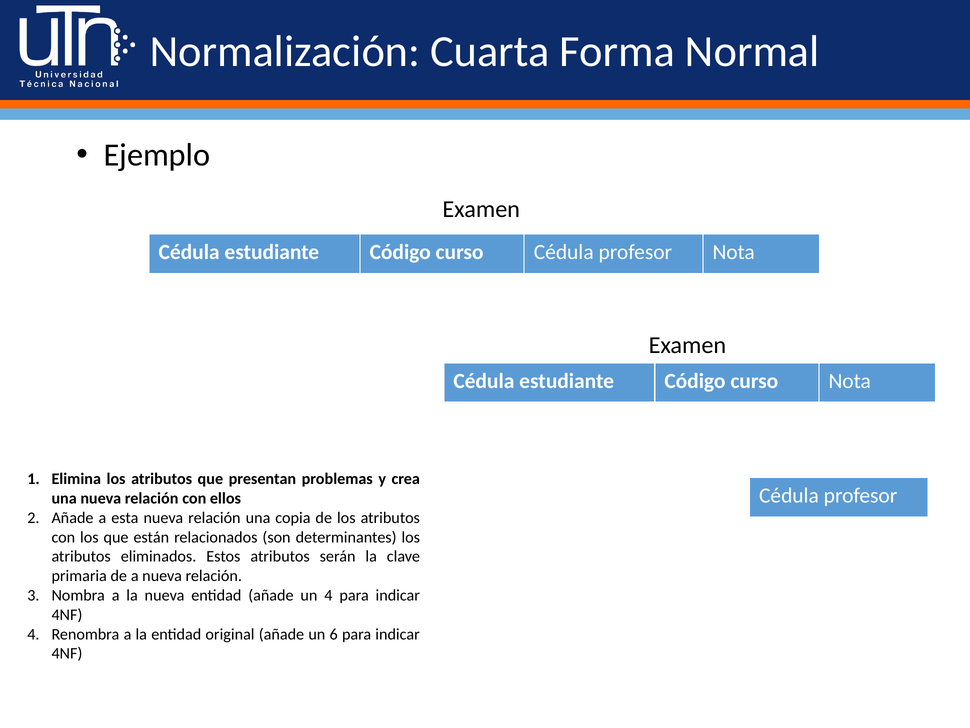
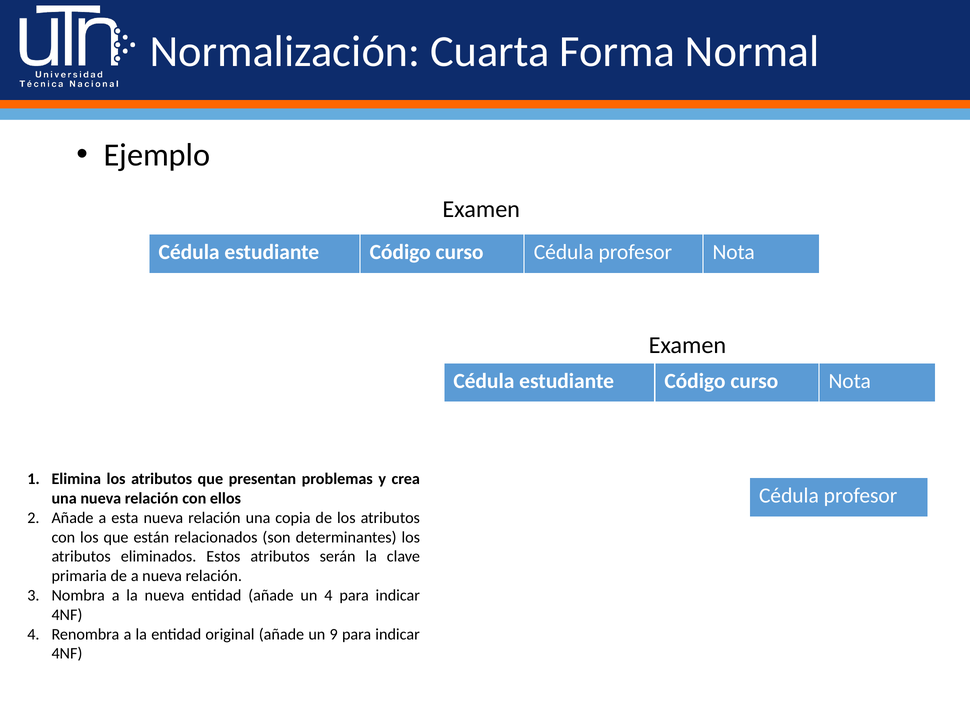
6: 6 -> 9 (334, 634)
